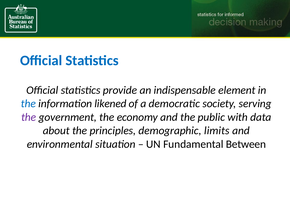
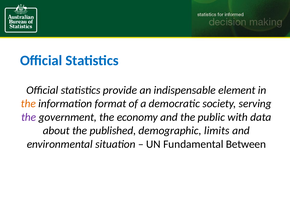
the colour: blue -> orange (28, 104)
likened: likened -> format (110, 104)
principles: principles -> published (113, 131)
